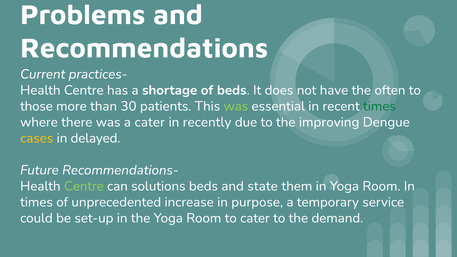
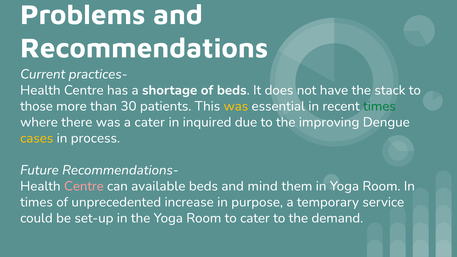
often: often -> stack (390, 90)
was colour: light green -> yellow (236, 106)
recently: recently -> inquired (207, 122)
delayed: delayed -> process (95, 138)
Centre colour: light green -> pink (84, 186)
solutions: solutions -> available (158, 186)
state: state -> mind (263, 186)
